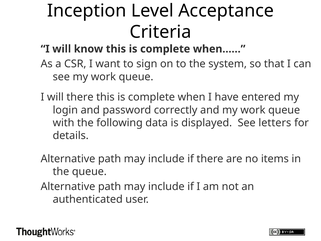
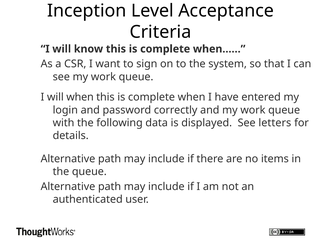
will there: there -> when (80, 97)
